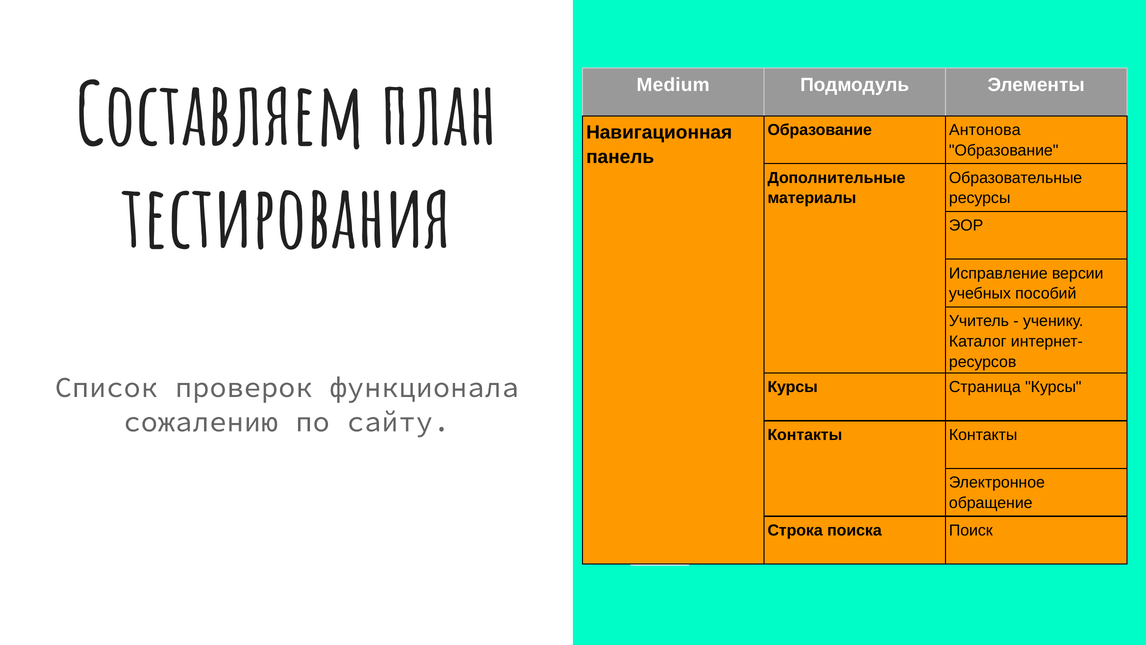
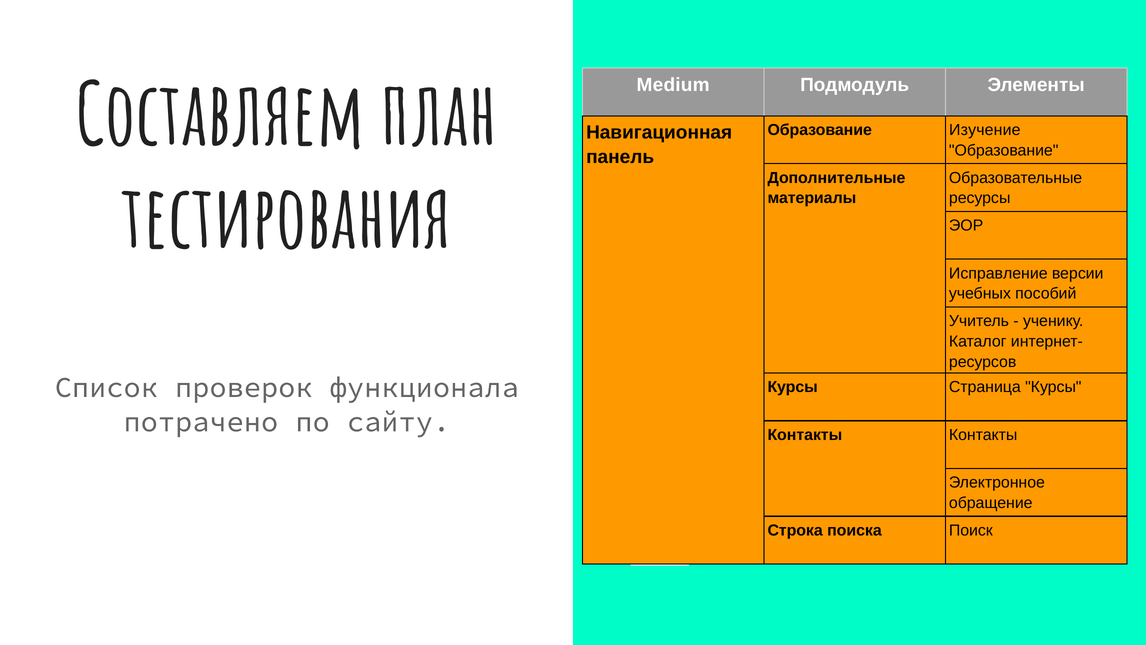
Антонова: Антонова -> Изучение (985, 130)
сожалению: сожалению -> потрачено (201, 422)
